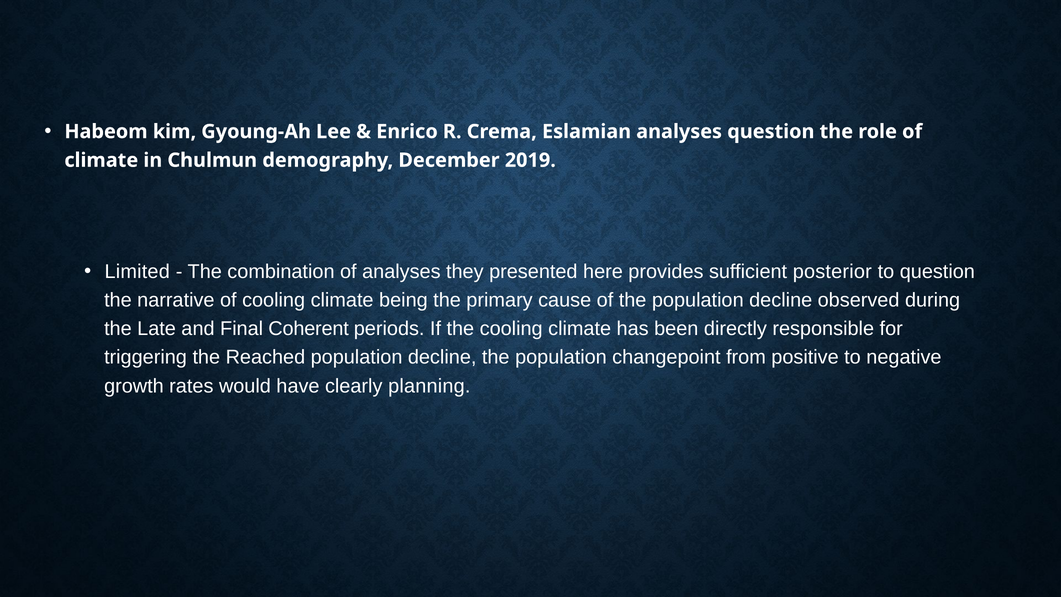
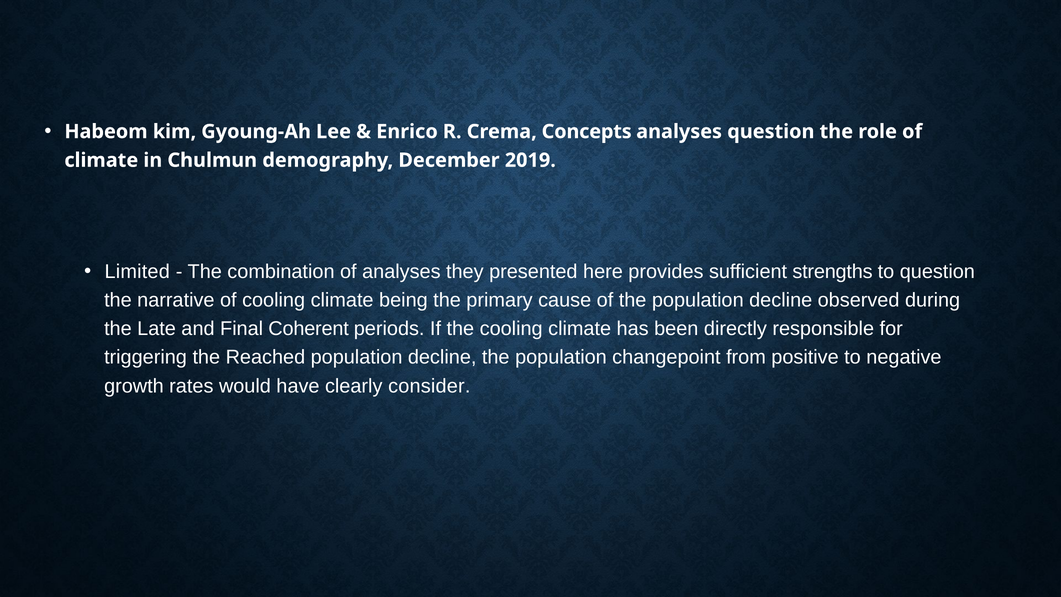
Eslamian: Eslamian -> Concepts (587, 132)
posterior: posterior -> strengths (833, 271)
planning: planning -> consider (429, 386)
